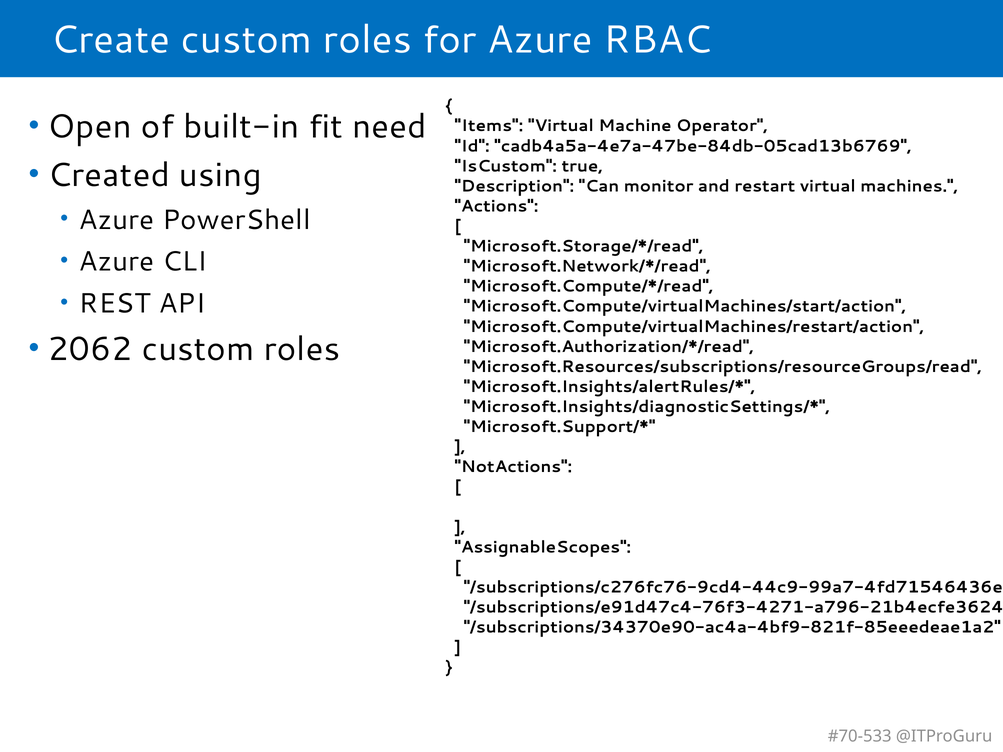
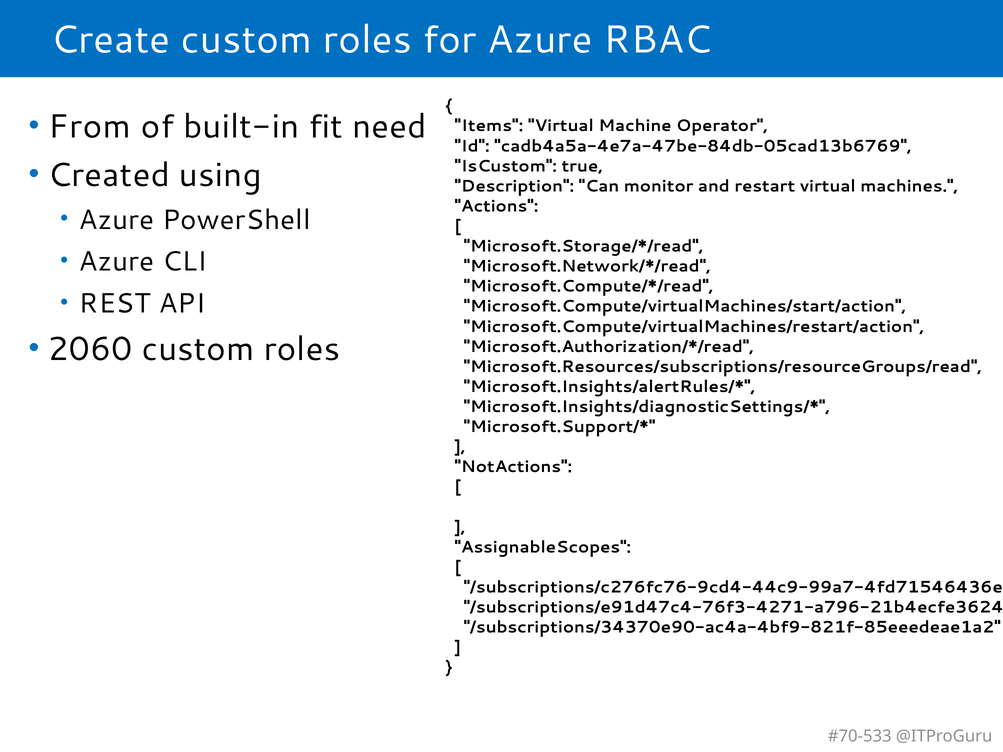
Open: Open -> From (90, 127)
2062: 2062 -> 2060 (90, 349)
